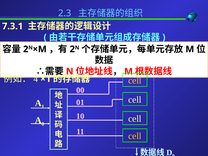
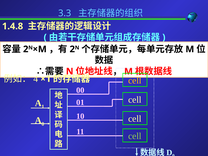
2.3: 2.3 -> 3.3 (65, 13)
7.3.1: 7.3.1 -> 1.4.8 (13, 26)
cell colour: yellow -> light green (135, 136)
